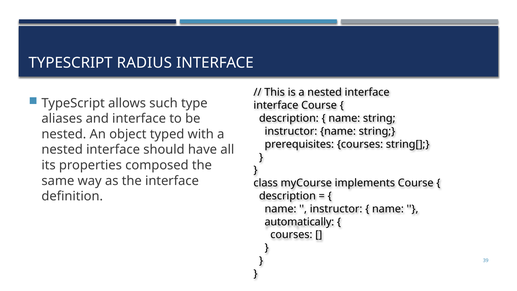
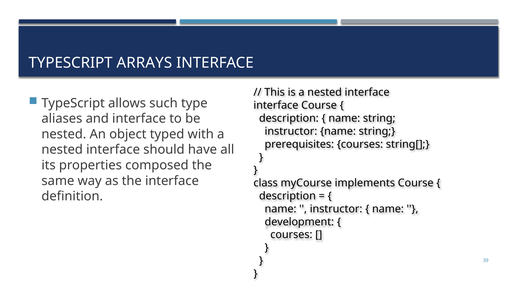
RADIUS: RADIUS -> ARRAYS (144, 63)
automatically: automatically -> development (299, 222)
